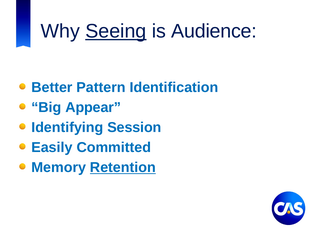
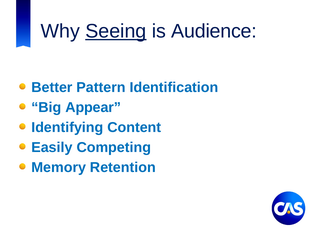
Session: Session -> Content (134, 127)
Committed: Committed -> Competing (114, 147)
Retention underline: present -> none (123, 167)
